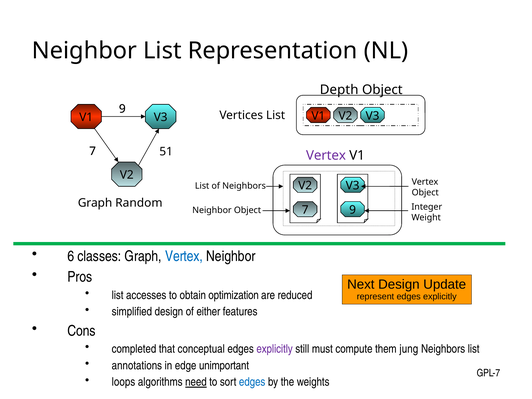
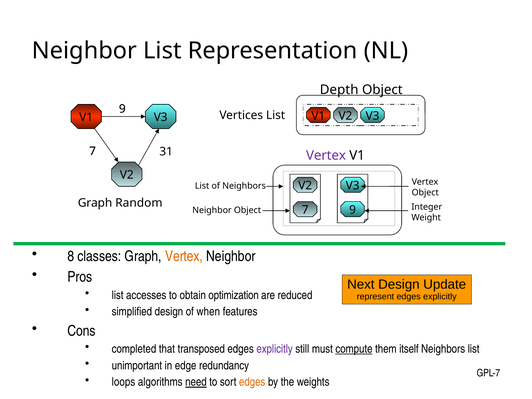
51: 51 -> 31 (166, 152)
6: 6 -> 8 (71, 256)
Vertex colour: blue -> orange (184, 256)
either: either -> when (208, 312)
conceptual: conceptual -> transposed (201, 349)
compute underline: none -> present (354, 349)
jung: jung -> itself (409, 349)
annotations: annotations -> unimportant (137, 366)
unimportant: unimportant -> redundancy (224, 366)
edges colour: blue -> orange (252, 382)
